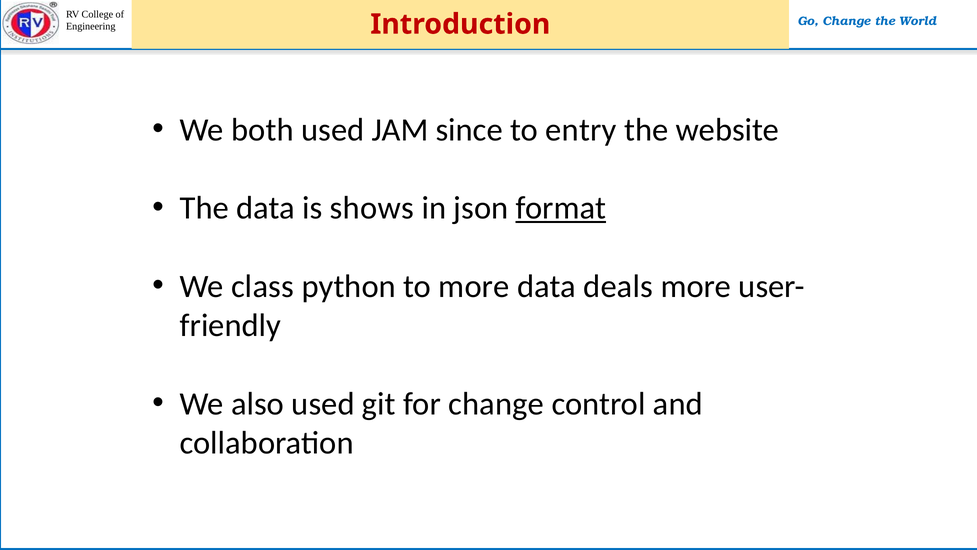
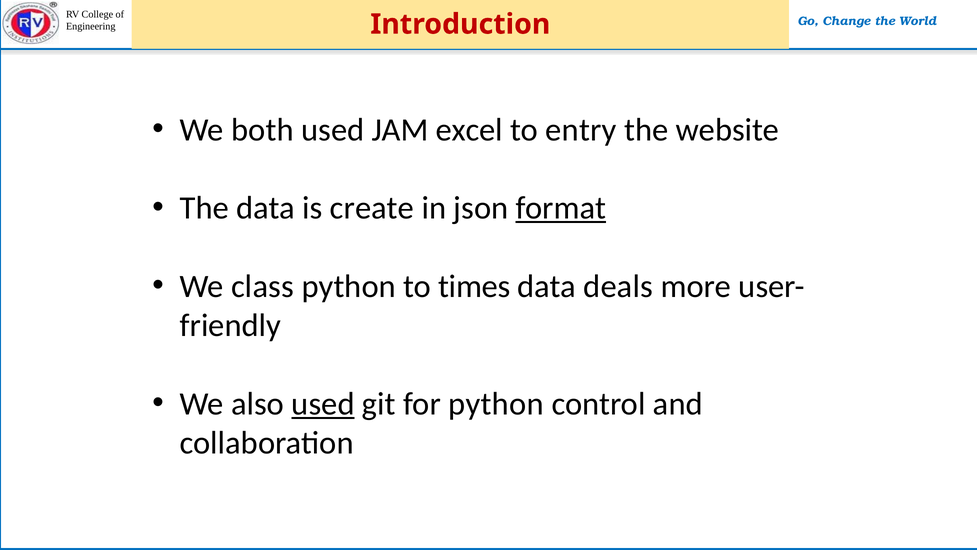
since: since -> excel (469, 130)
shows: shows -> create (372, 208)
to more: more -> times (474, 286)
used underline: none -> present (323, 403)
for change: change -> python (496, 403)
